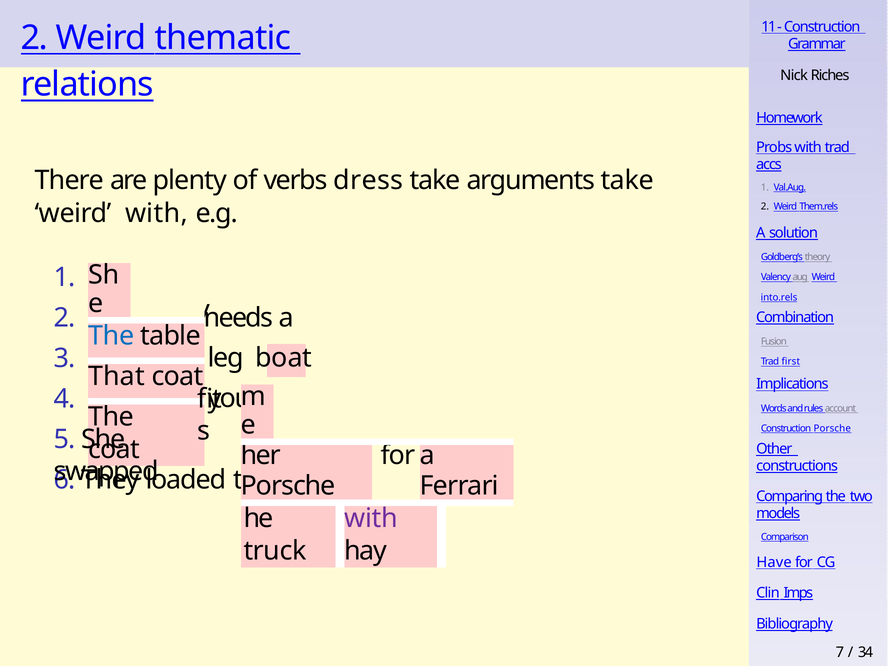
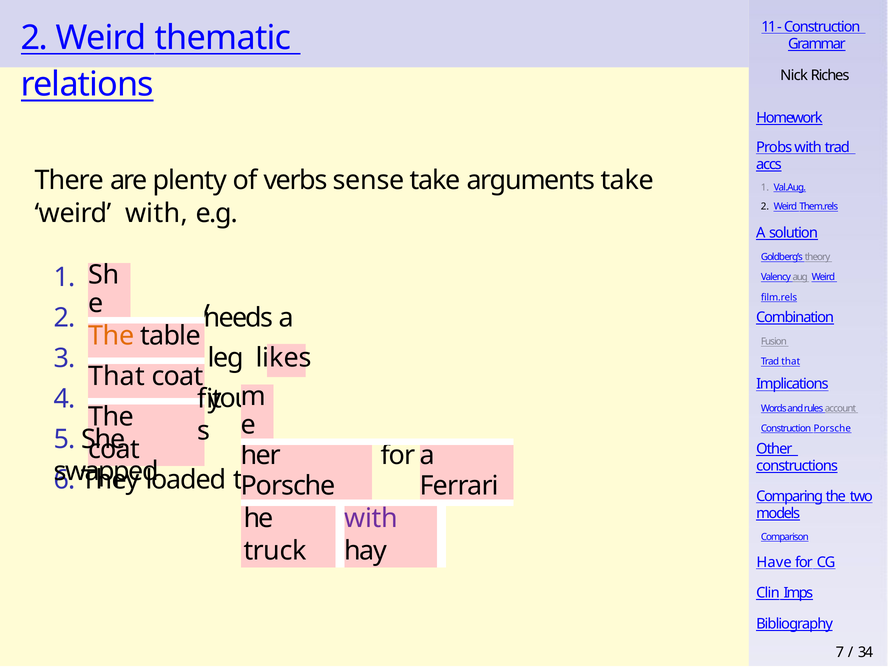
dress: dress -> sense (369, 180)
into.rels: into.rels -> film.rels (779, 297)
The colour: blue -> orange (111, 336)
boat: boat -> likes (284, 358)
Trad first: first -> that (791, 362)
